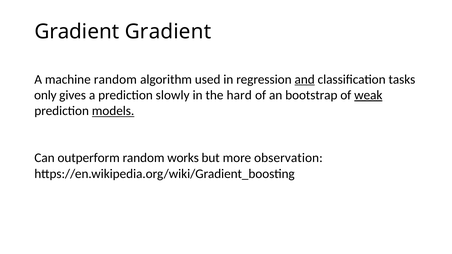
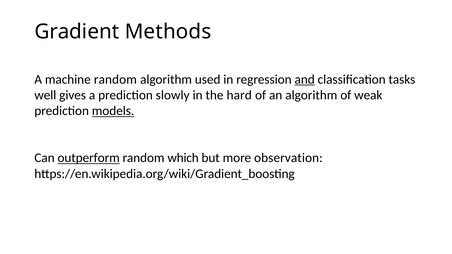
Gradient Gradient: Gradient -> Methods (168, 32)
only: only -> well (45, 95)
an bootstrap: bootstrap -> algorithm (311, 95)
weak underline: present -> none (368, 95)
outperform underline: none -> present (89, 158)
works: works -> which (183, 158)
